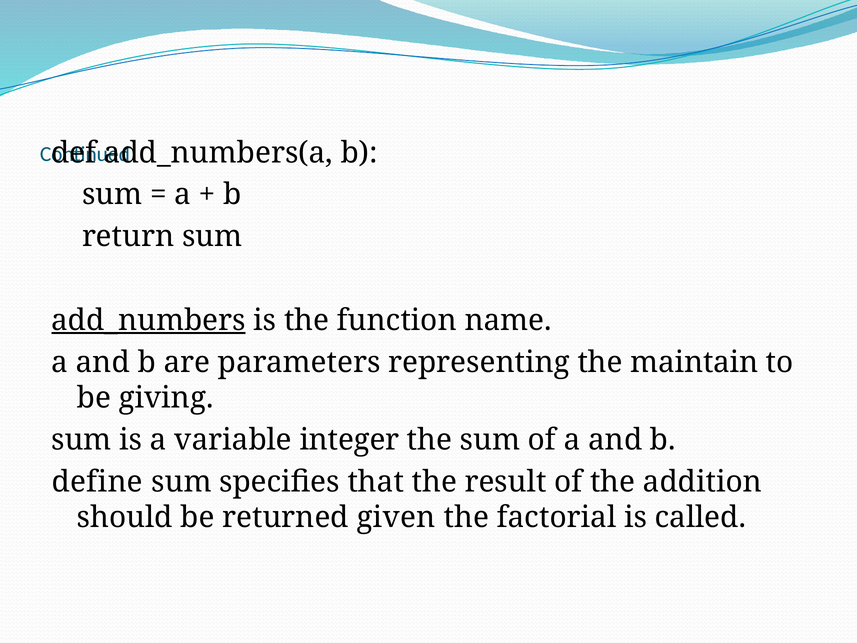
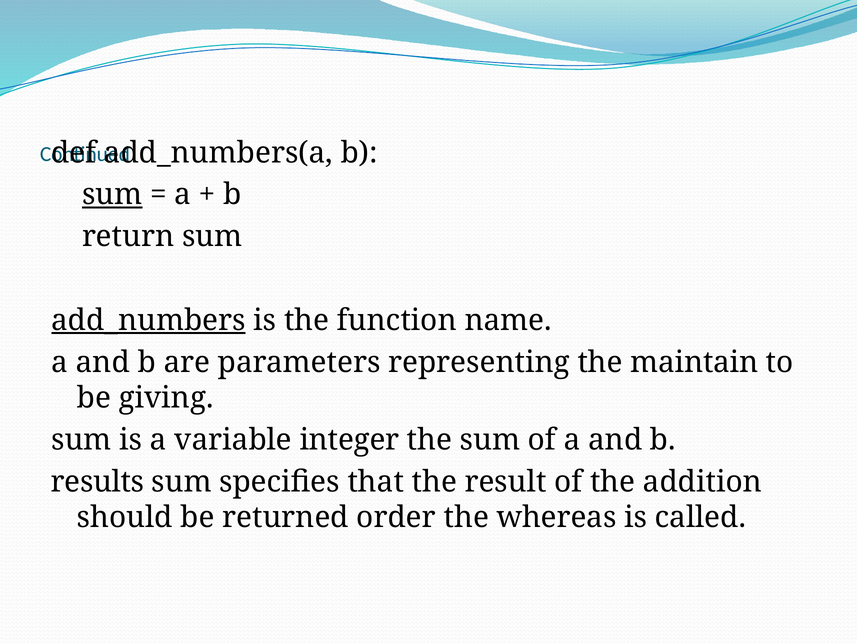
sum underline: none -> present (112, 195)
define: define -> results (98, 482)
given: given -> order (396, 517)
factorial: factorial -> whereas (557, 517)
